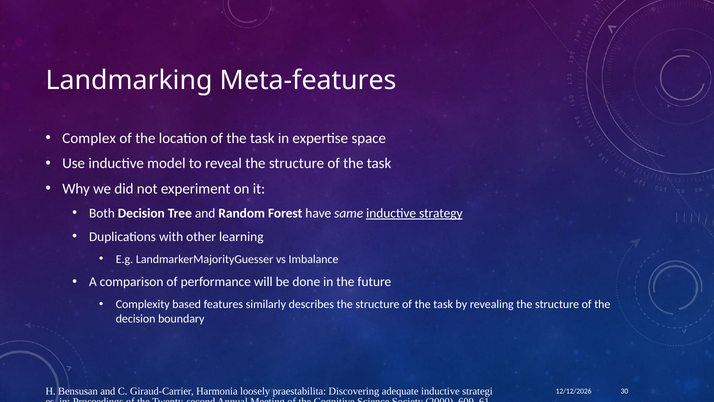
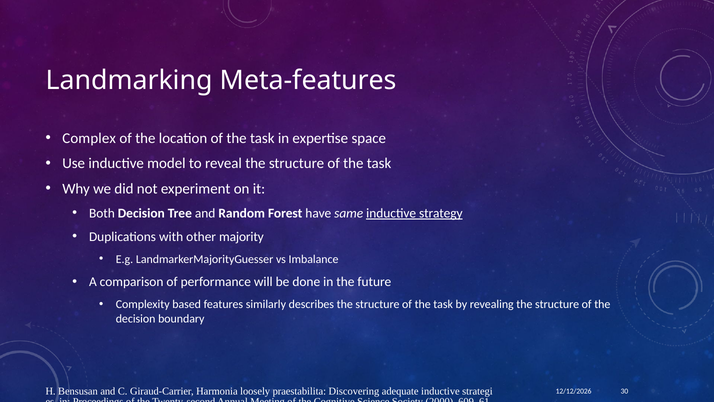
learning: learning -> majority (241, 236)
